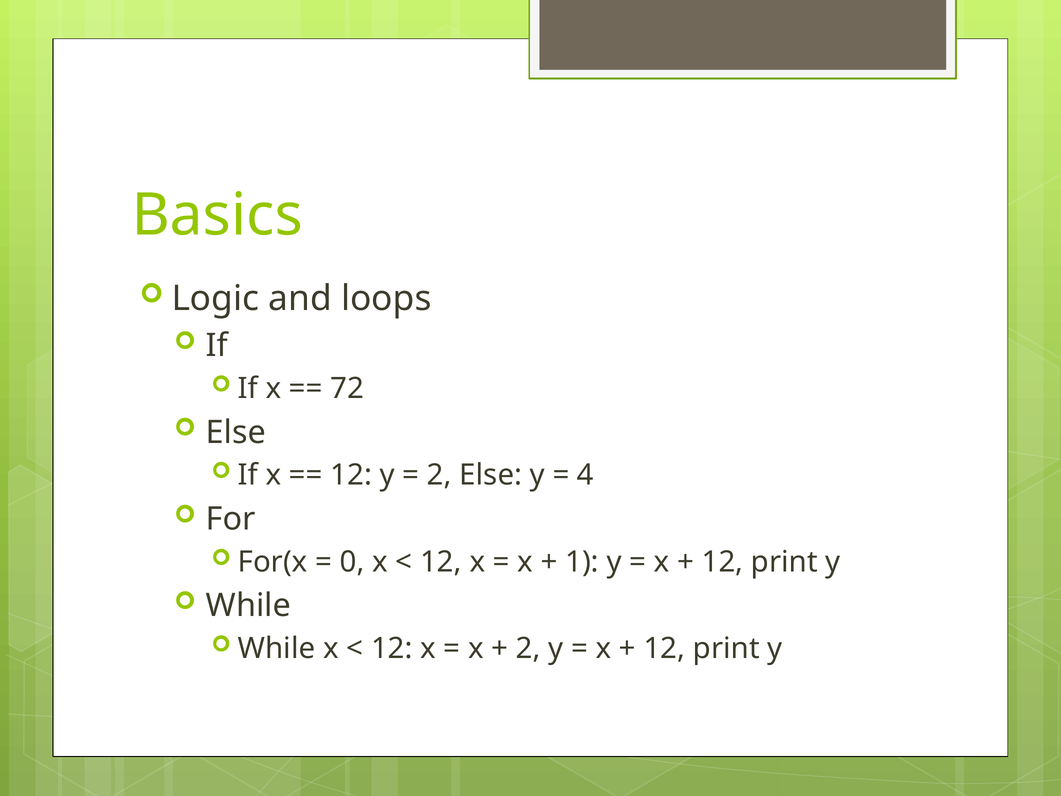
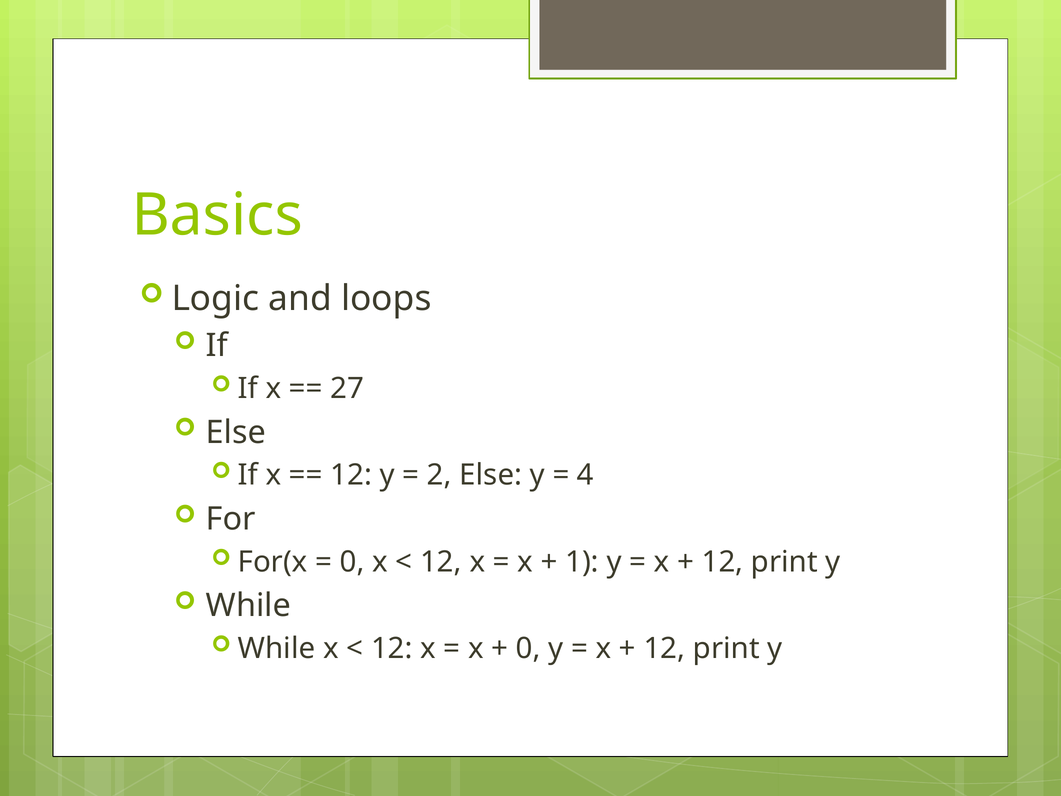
72: 72 -> 27 (347, 388)
2: 2 -> 0 (528, 648)
